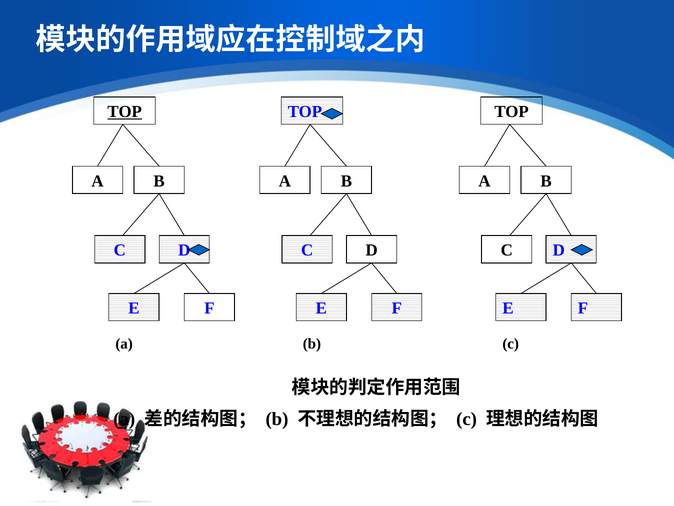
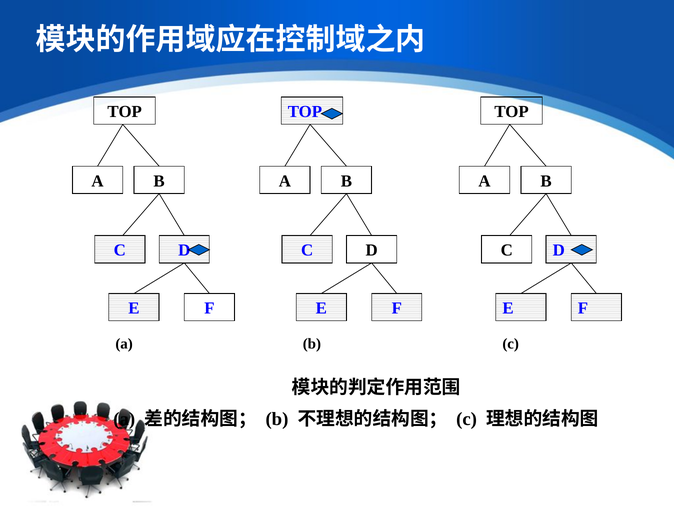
TOP underline: present -> none (125, 112)
